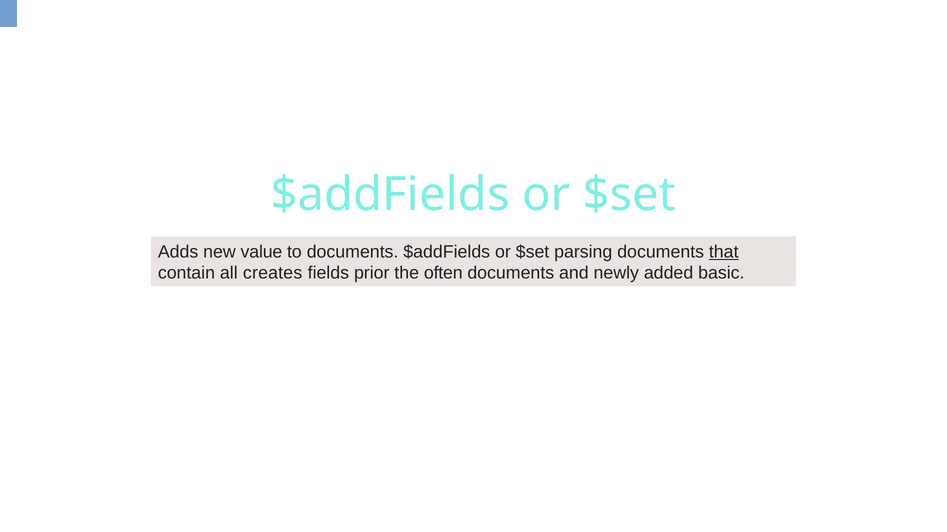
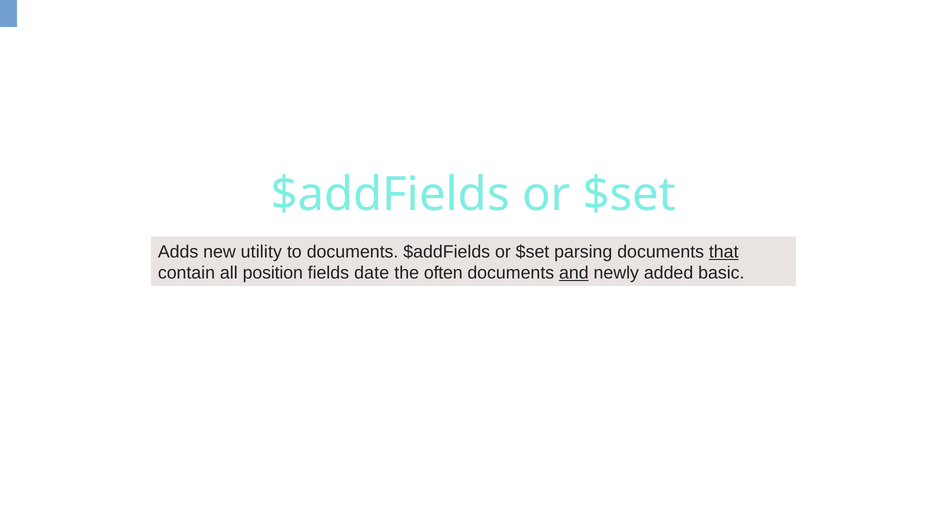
value: value -> utility (261, 252)
creates: creates -> position (273, 273)
prior: prior -> date (372, 273)
and underline: none -> present (574, 273)
